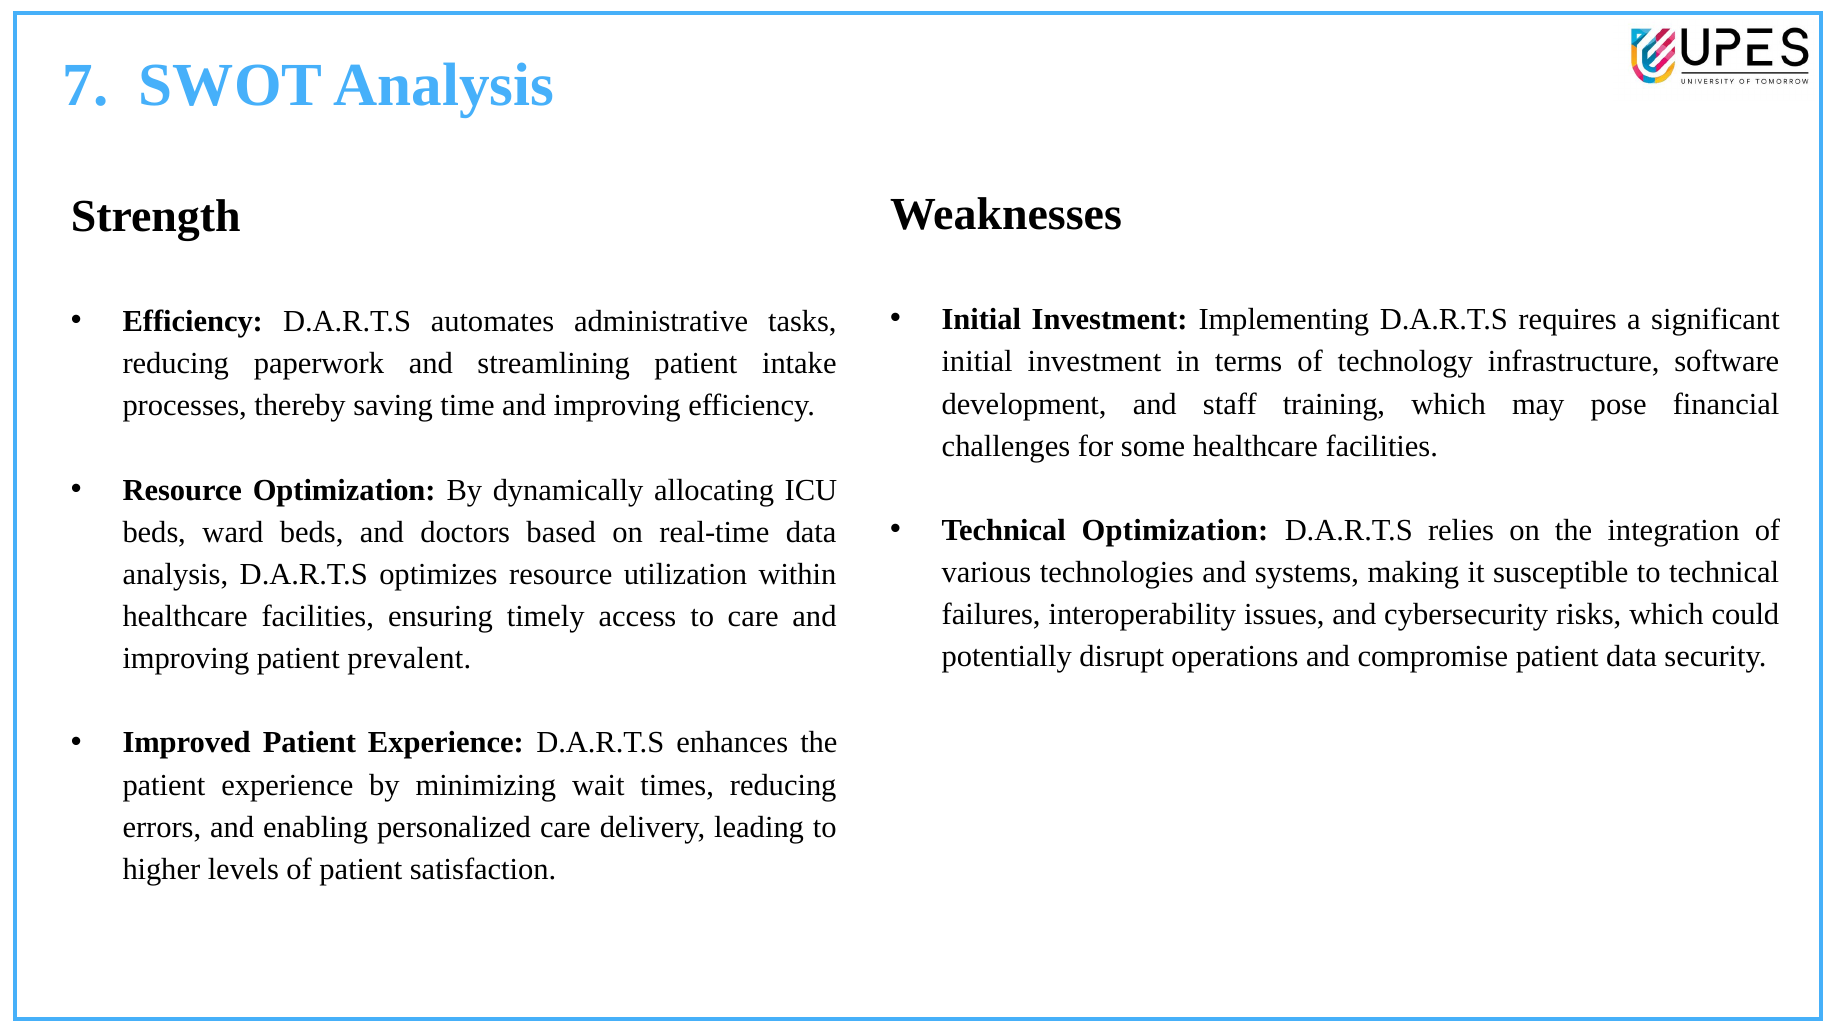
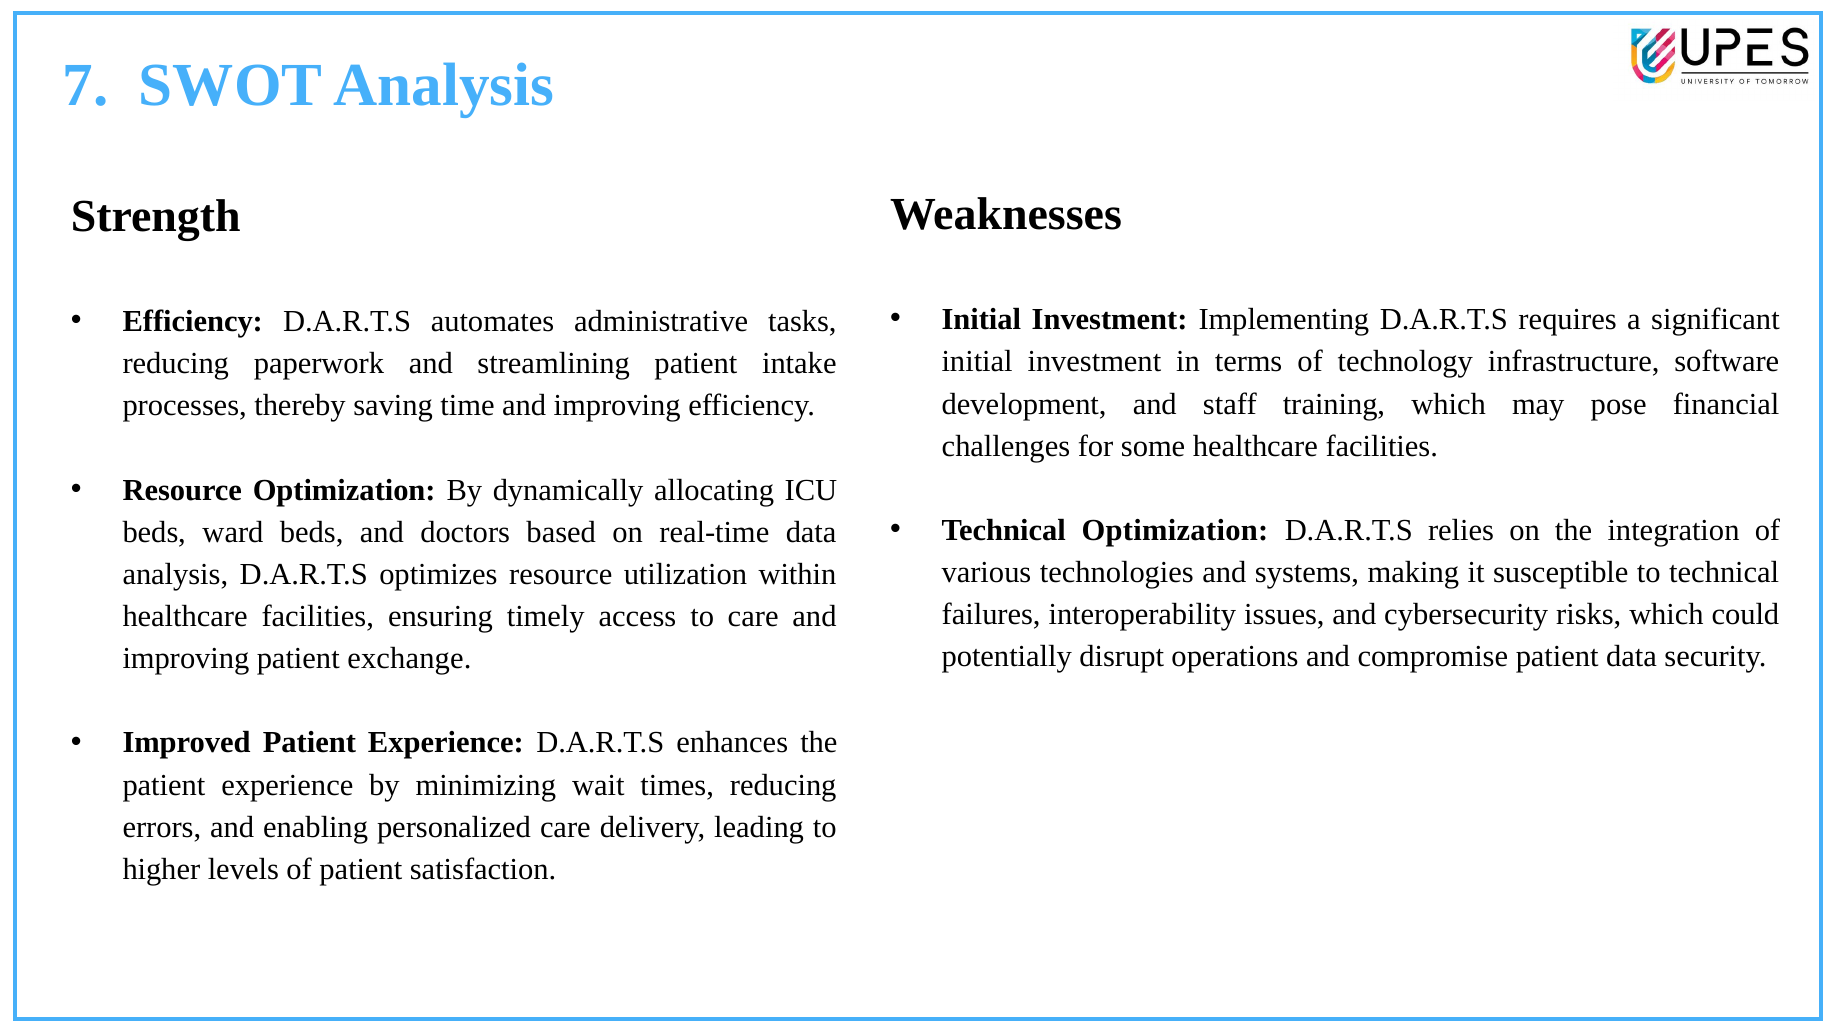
prevalent: prevalent -> exchange (409, 659)
